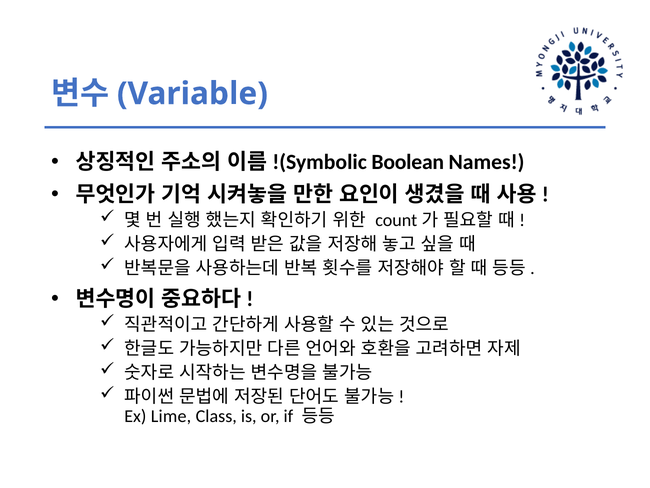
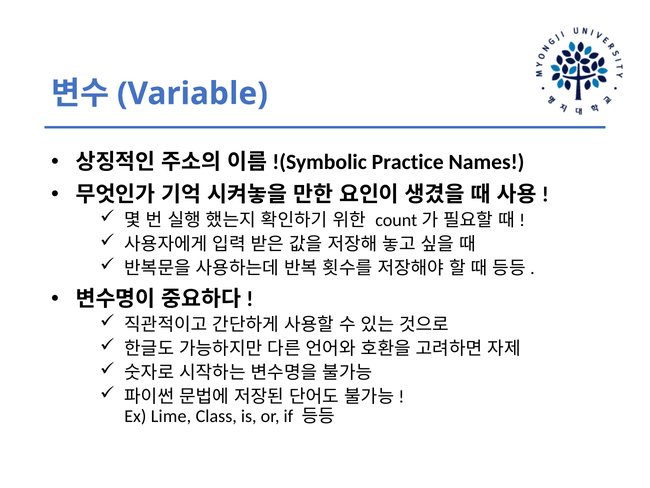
Boolean: Boolean -> Practice (408, 162)
